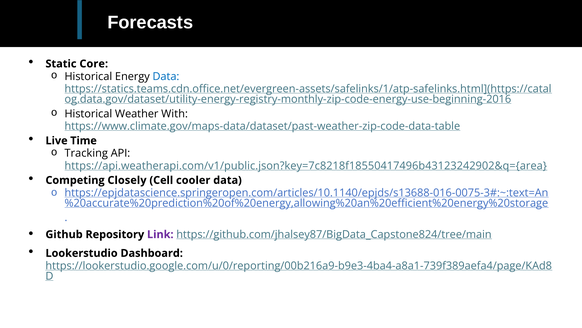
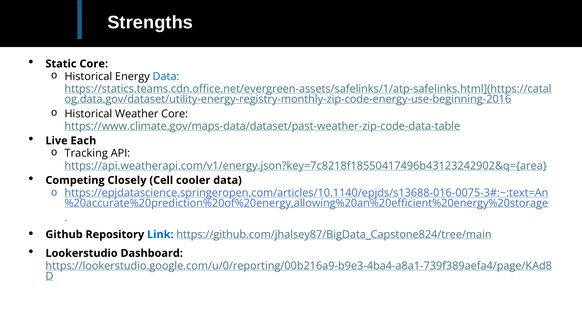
Forecasts: Forecasts -> Strengths (150, 23)
Weather With: With -> Core (175, 114)
Time: Time -> Each (83, 140)
https://api.weatherapi.com/v1/public.json?key=7c8218f18550417496b43123242902&q={area: https://api.weatherapi.com/v1/public.json?key=7c8218f18550417496b43123242902&q={area -> https://api.weatherapi.com/v1/energy.json?key=7c8218f18550417496b43123242902&q={area (306, 166)
Link colour: purple -> blue (160, 234)
